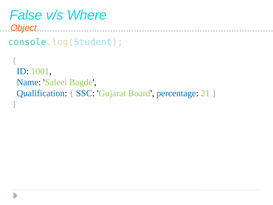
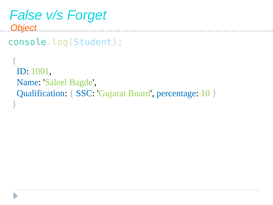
Where: Where -> Forget (87, 15)
21: 21 -> 10 (205, 93)
